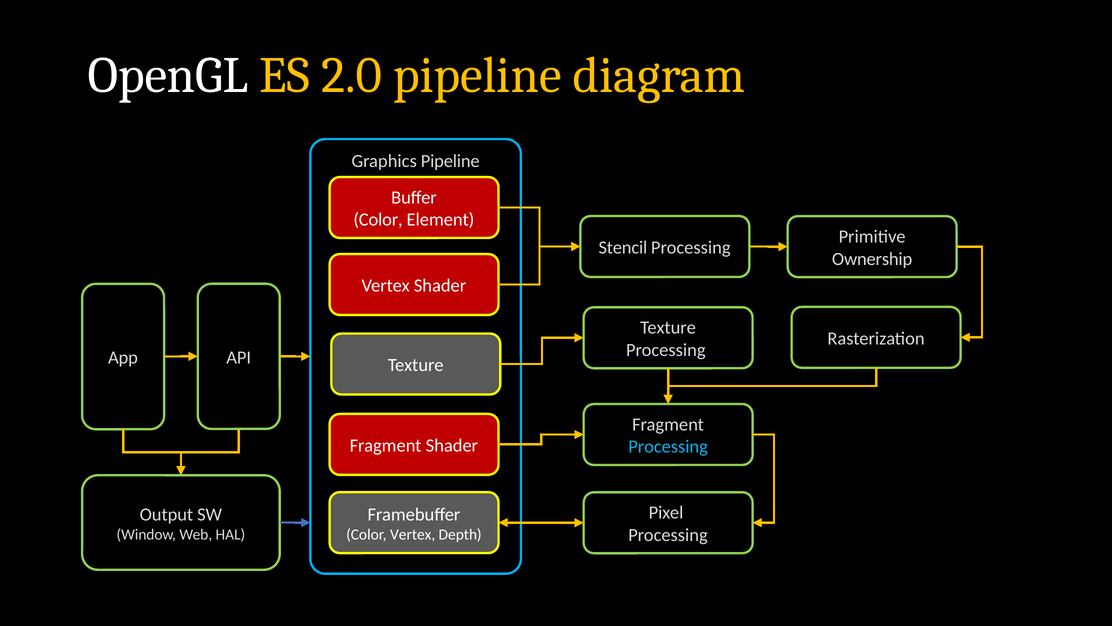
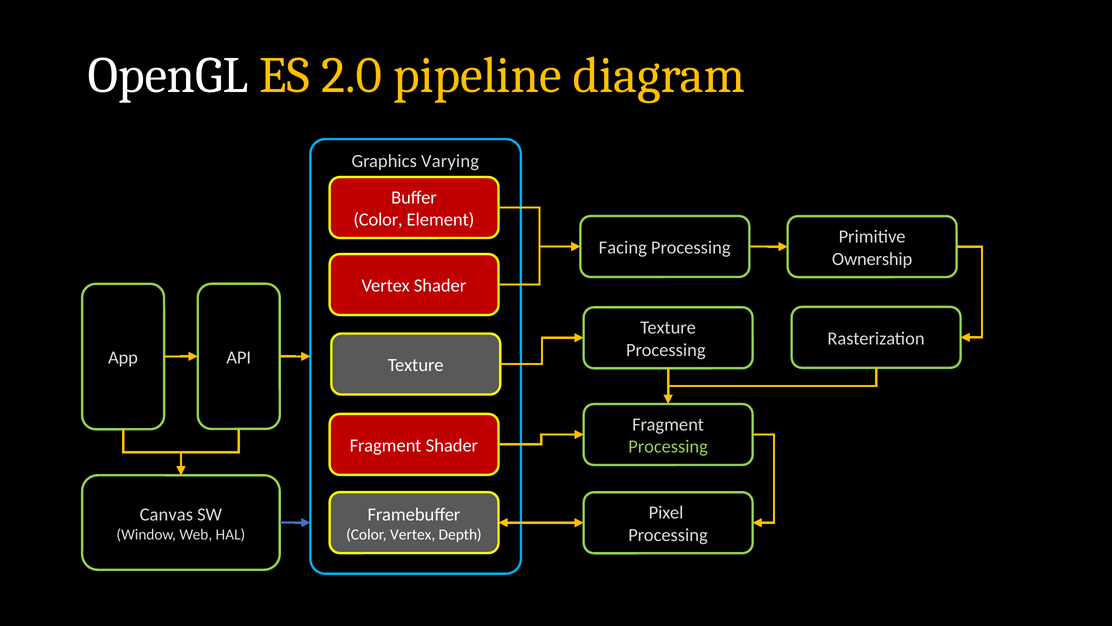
Graphics Pipeline: Pipeline -> Varying (450, 161)
Stencil: Stencil -> Facing (623, 248)
Processing colour: light blue -> light green (668, 447)
Output: Output -> Canvas (166, 514)
